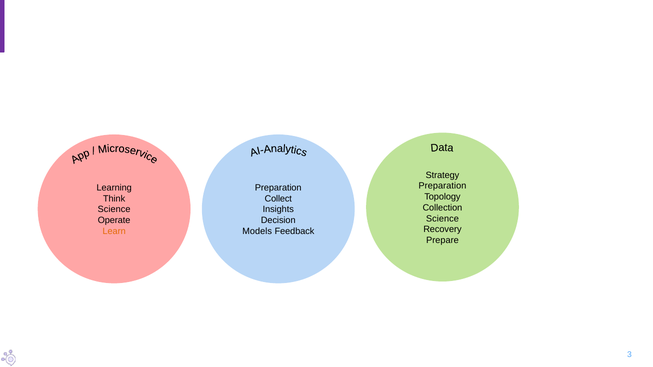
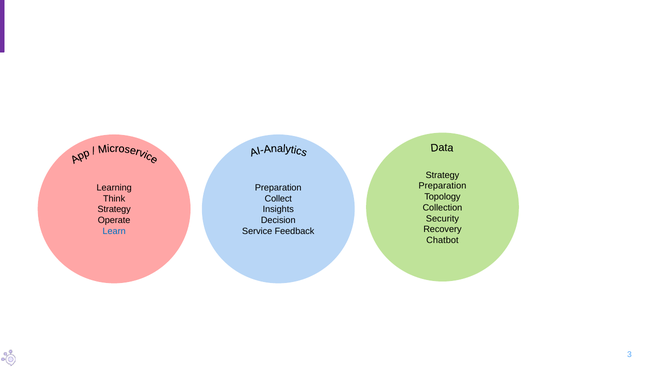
Science: Science -> Strategy (114, 210)
Science: Science -> Security (442, 219)
Learn colour: orange -> blue (114, 231)
Models: Models -> Service (257, 231)
Prepare: Prepare -> Chatbot (442, 241)
